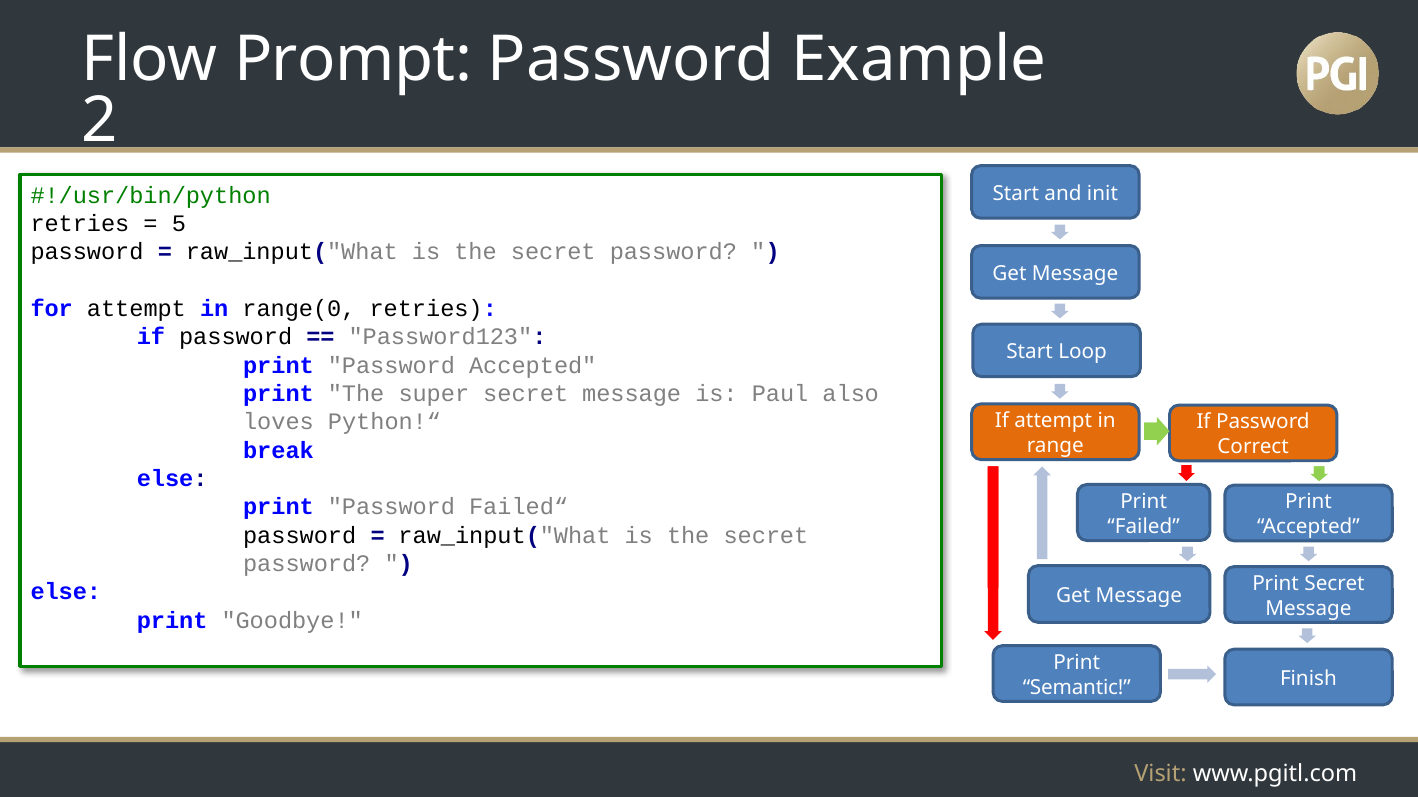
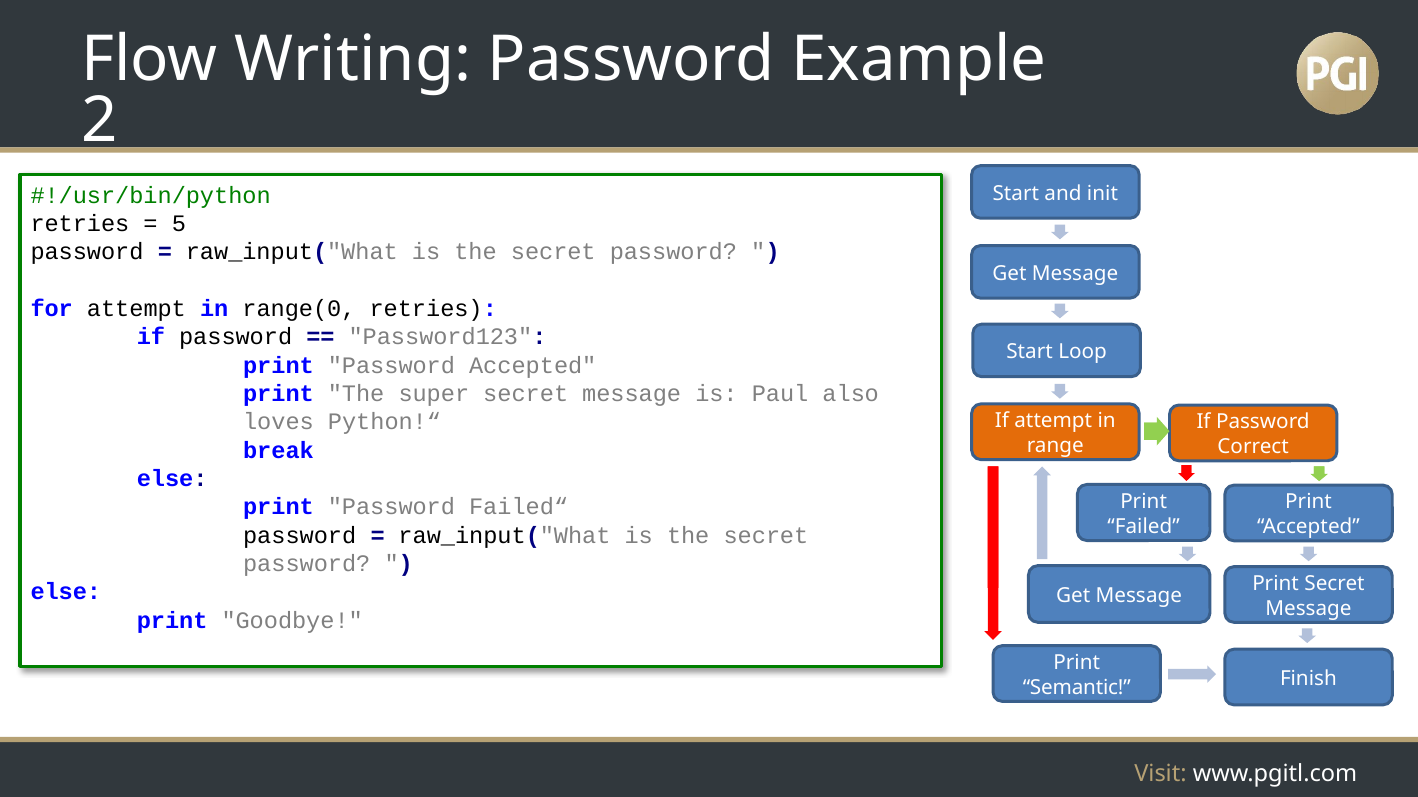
Prompt: Prompt -> Writing (353, 60)
